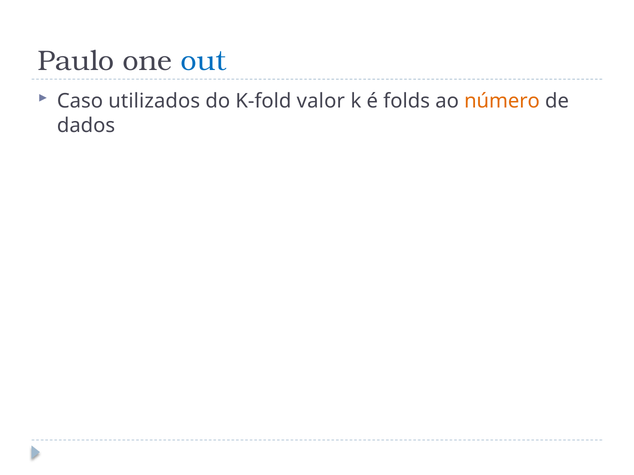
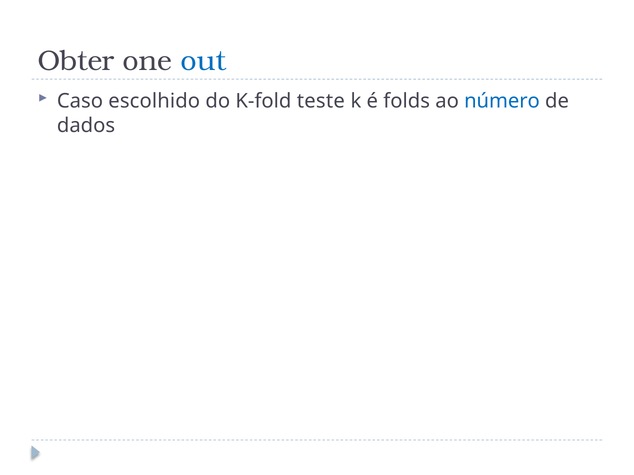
Paulo: Paulo -> Obter (76, 61)
utilizados: utilizados -> escolhido (154, 101)
valor: valor -> teste (321, 101)
número colour: orange -> blue (502, 101)
